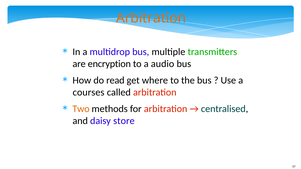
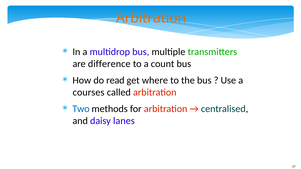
encryption: encryption -> difference (109, 64)
audio: audio -> count (163, 64)
Two colour: orange -> blue (81, 109)
store: store -> lanes (124, 121)
